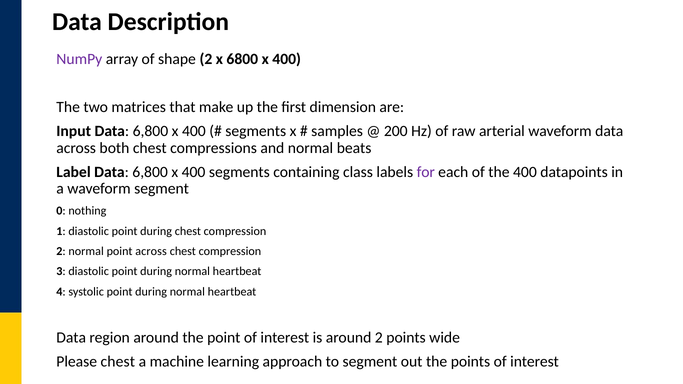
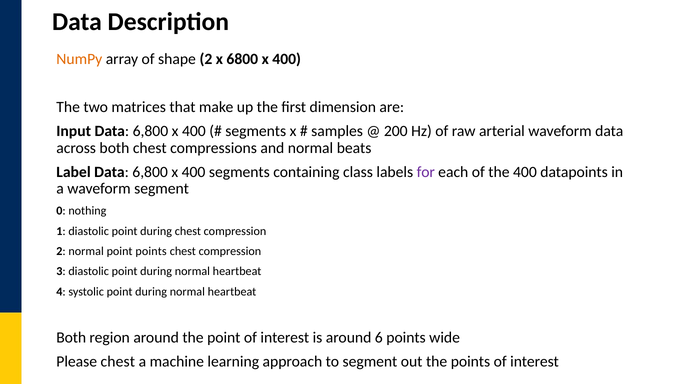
NumPy colour: purple -> orange (79, 59)
point across: across -> points (151, 251)
Data: Data -> Both (71, 338)
around 2: 2 -> 6 (379, 338)
